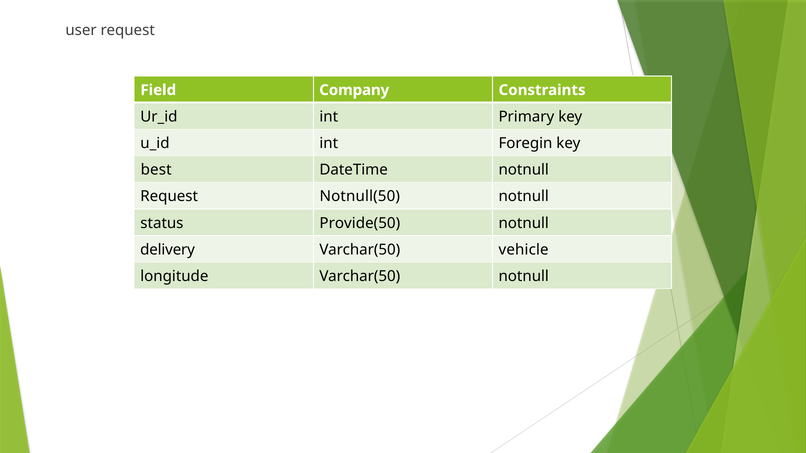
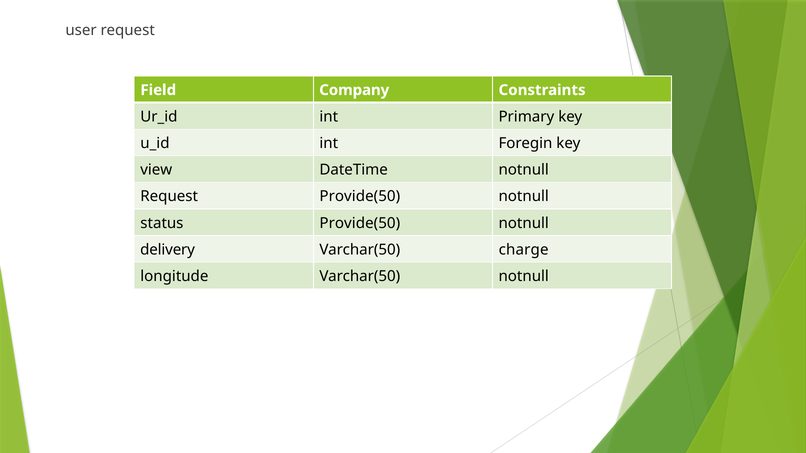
best: best -> view (156, 170)
Request Notnull(50: Notnull(50 -> Provide(50 (360, 197)
vehicle: vehicle -> charge (524, 250)
